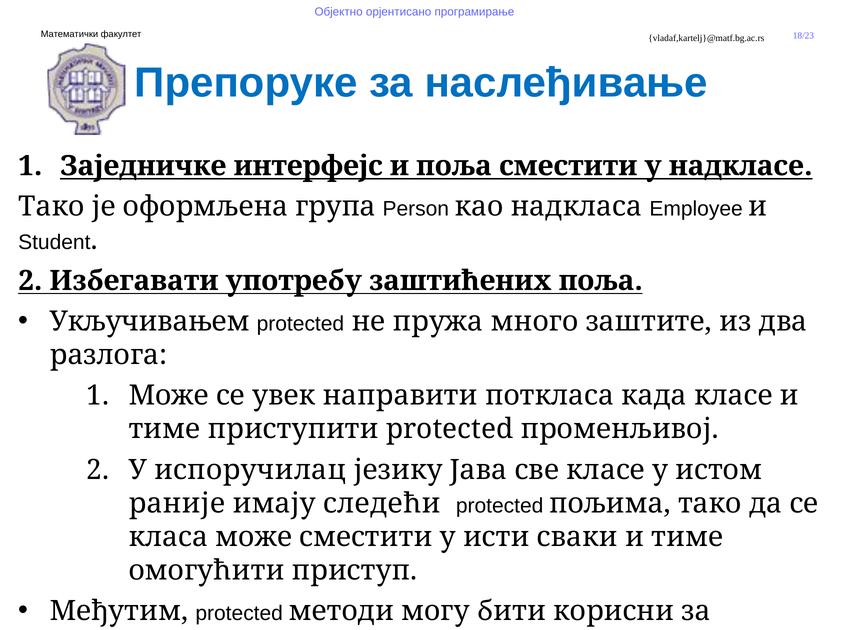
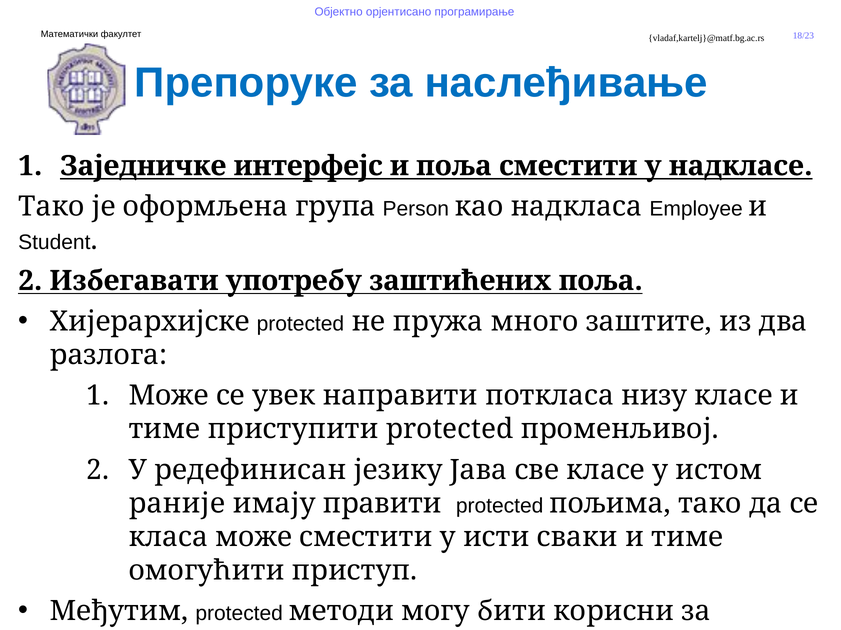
Укључивањем: Укључивањем -> Хијерархијске (150, 322)
када: када -> низу (654, 396)
У испоручилац: испоручилац -> редефинисан (250, 470)
следећи: следећи -> правити (382, 504)
